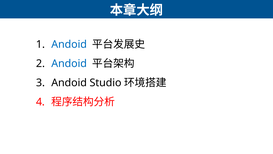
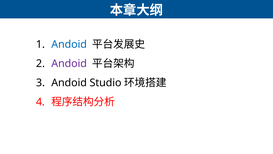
Andoid colour: blue -> purple (69, 63)
